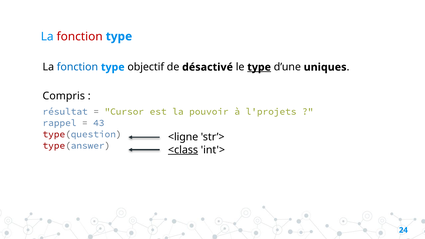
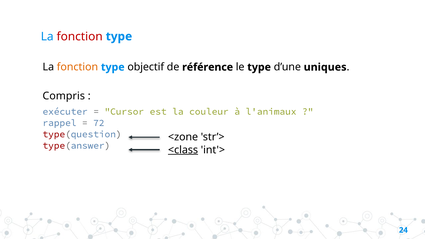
fonction colour: blue -> orange (77, 67)
désactivé: désactivé -> référence (208, 67)
type underline: present -> none (259, 67)
résultat: résultat -> exécuter (65, 112)
pouvoir: pouvoir -> couleur (209, 112)
l'projets: l'projets -> l'animaux (271, 112)
43: 43 -> 72 (99, 123)
<ligne: <ligne -> <zone (183, 137)
